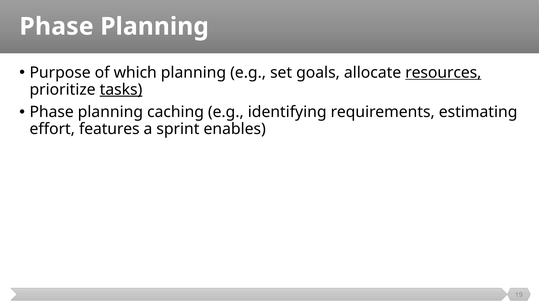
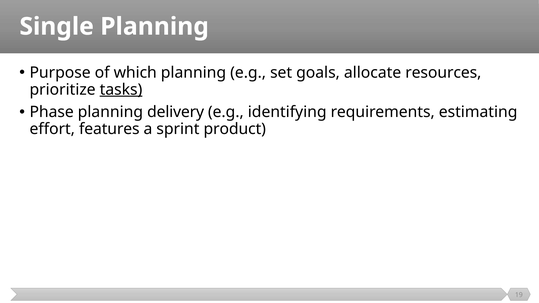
Phase: Phase -> Single (57, 27)
resources underline: present -> none (443, 73)
caching: caching -> delivery (176, 112)
enables: enables -> product (235, 129)
